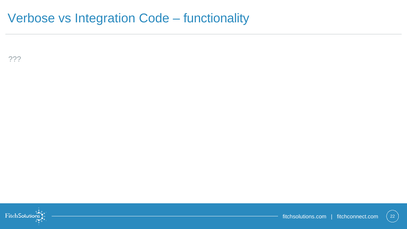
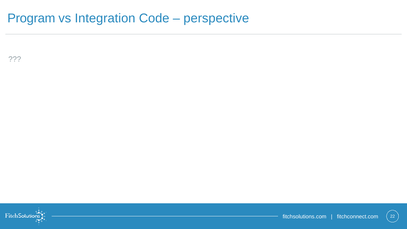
Verbose: Verbose -> Program (31, 18)
functionality: functionality -> perspective (216, 18)
